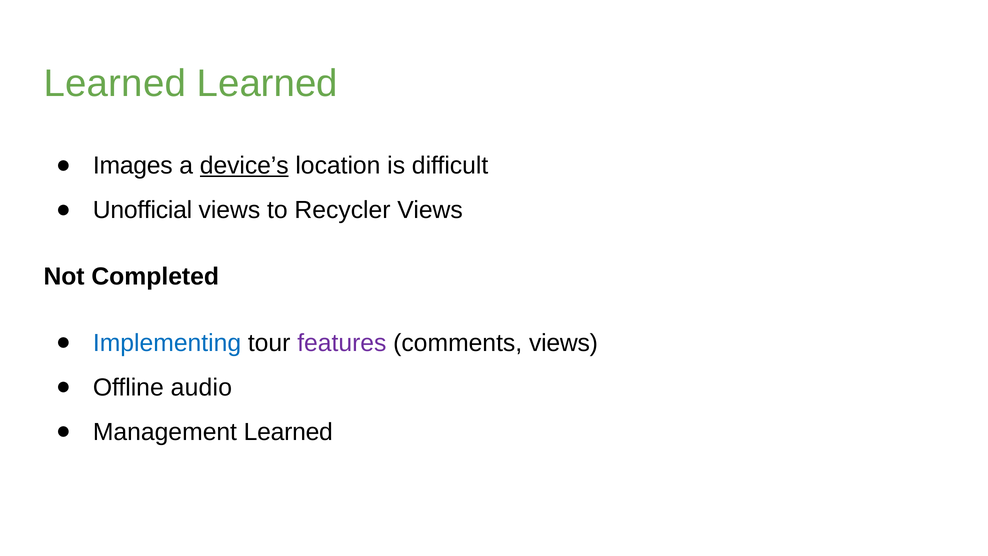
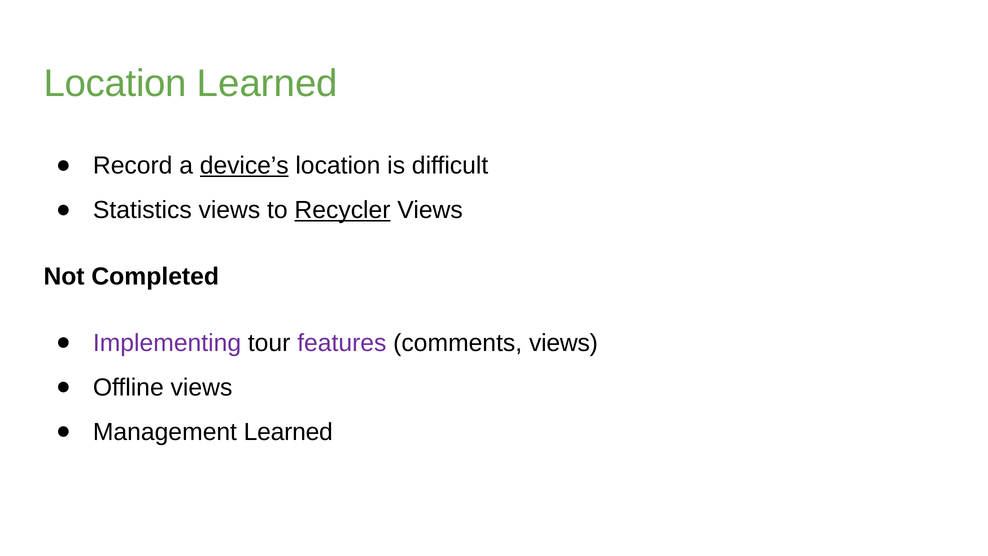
Learned: Learned -> Location (115, 84)
Images: Images -> Record (133, 166)
Unofficial: Unofficial -> Statistics (142, 210)
Recycler underline: none -> present (343, 210)
Implementing colour: blue -> purple (167, 343)
Offline audio: audio -> views (201, 387)
